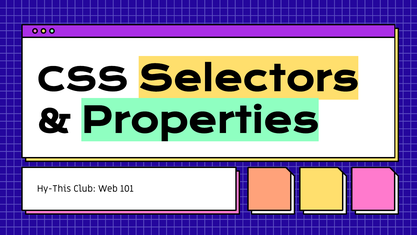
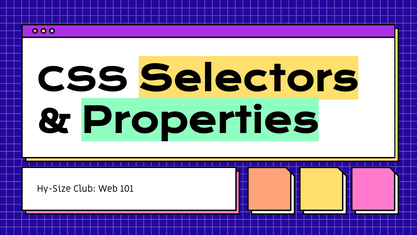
Hy-This: Hy-This -> Hy-Size (54, 189)
